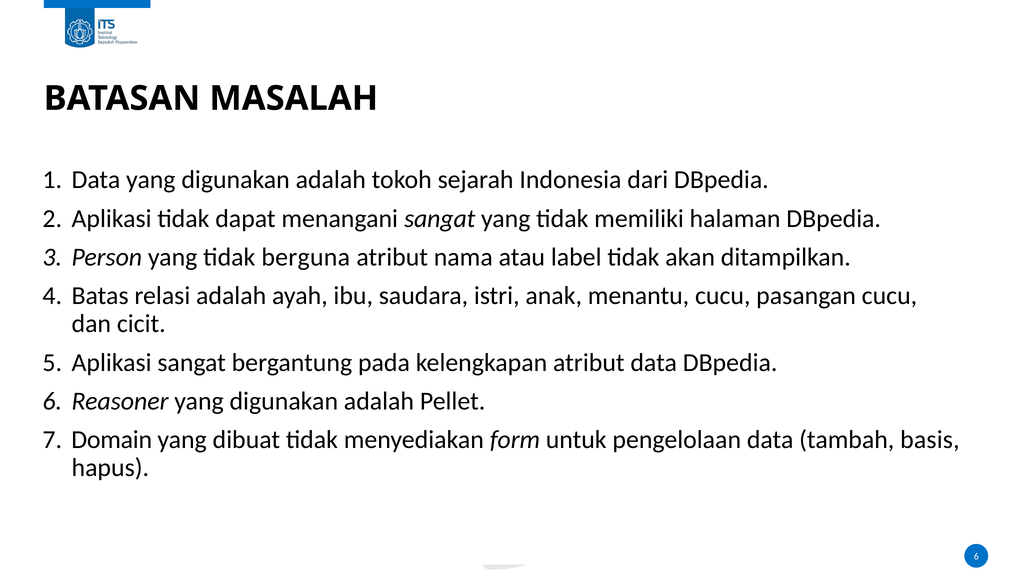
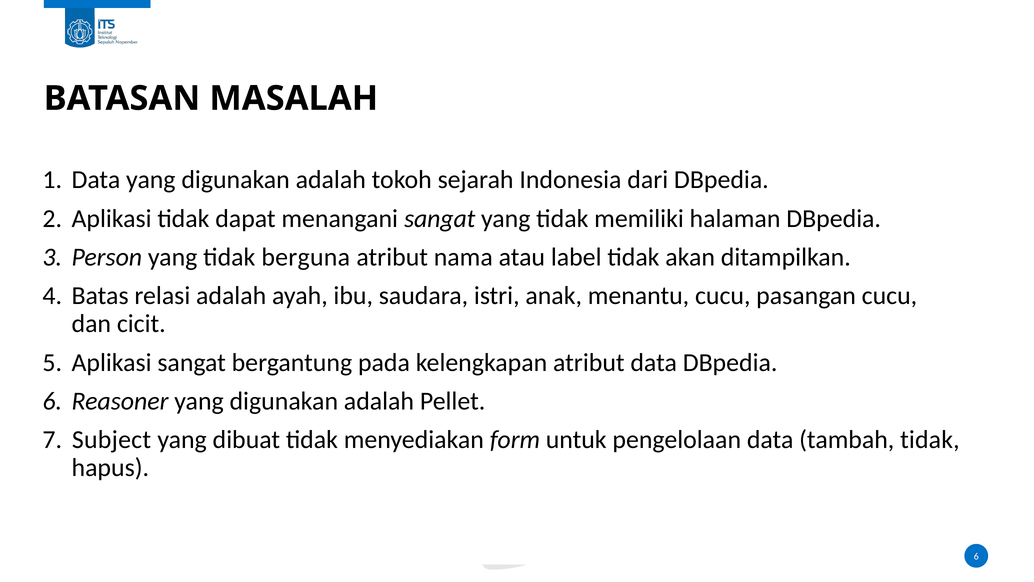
Domain: Domain -> Subject (111, 440)
tambah basis: basis -> tidak (930, 440)
